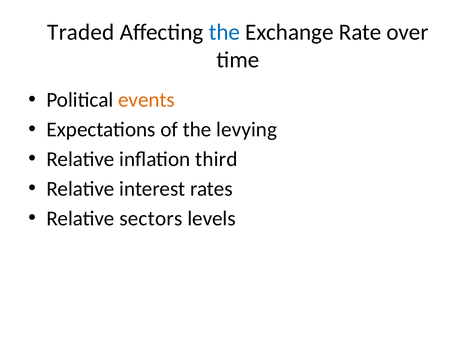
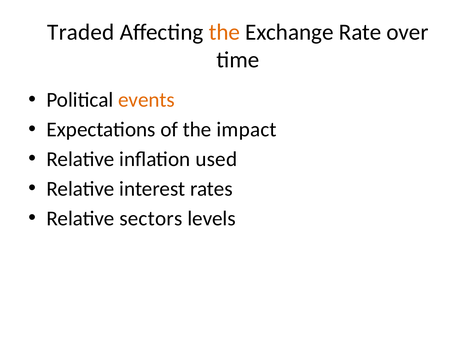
the colour: blue -> orange (224, 32)
levying: levying -> impact (247, 129)
third: third -> used (216, 159)
